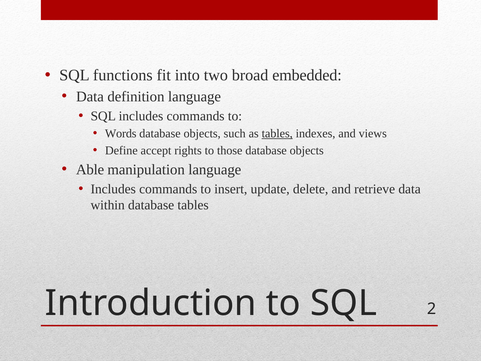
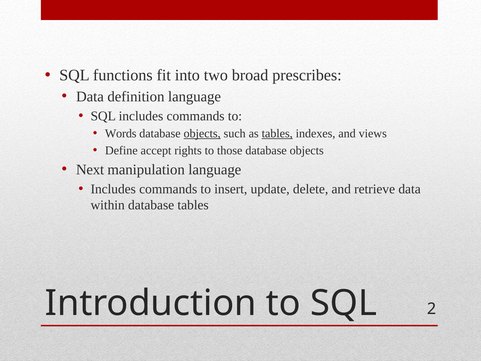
embedded: embedded -> prescribes (307, 75)
objects underline: none -> present (202, 133)
Able: Able -> Next (90, 169)
